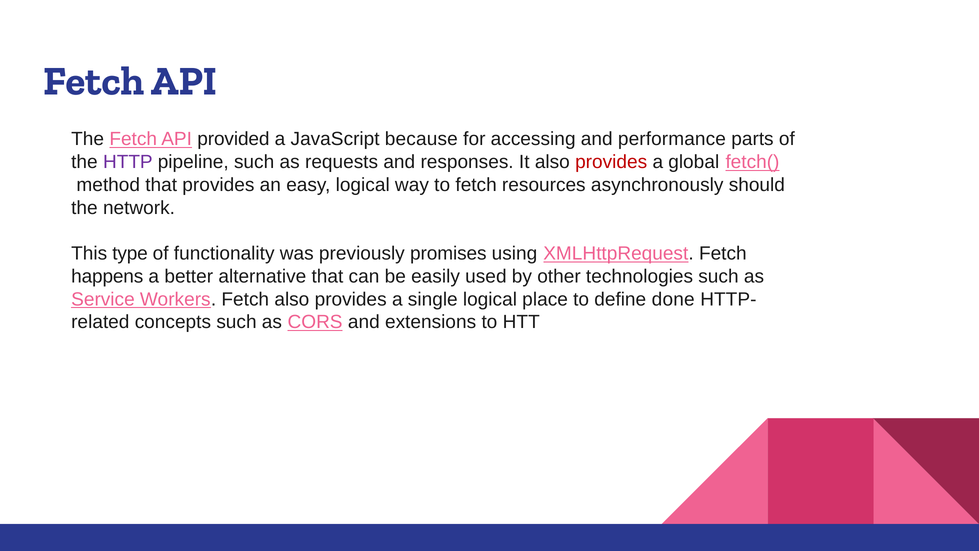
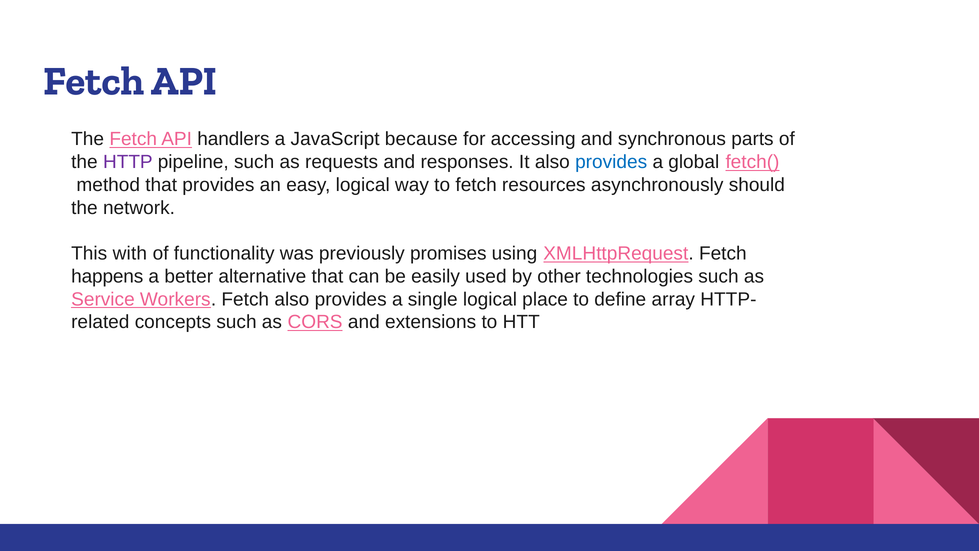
provided: provided -> handlers (233, 139)
performance: performance -> synchronous (672, 139)
provides colour: red -> blue (611, 162)
type: type -> with (130, 253)
done: done -> array (673, 299)
